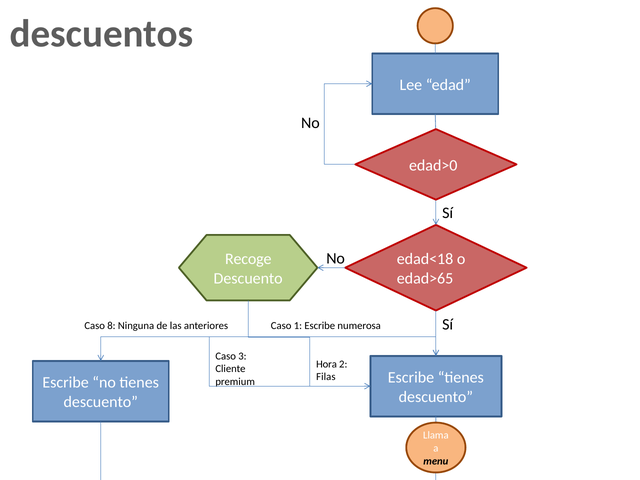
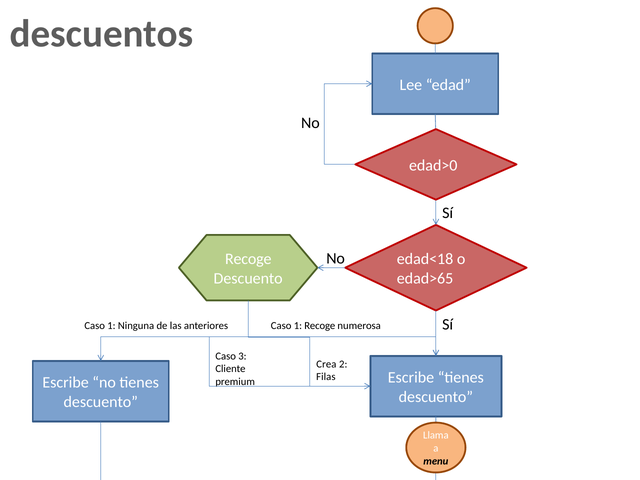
8: 8 -> 1 (111, 326)
1 Escribe: Escribe -> Recoge (320, 326)
Hora: Hora -> Crea (326, 364)
